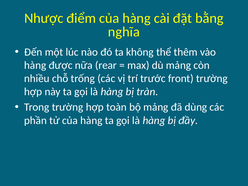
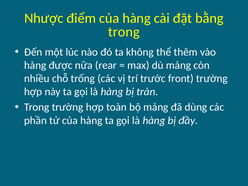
nghĩa: nghĩa -> trong (124, 32)
